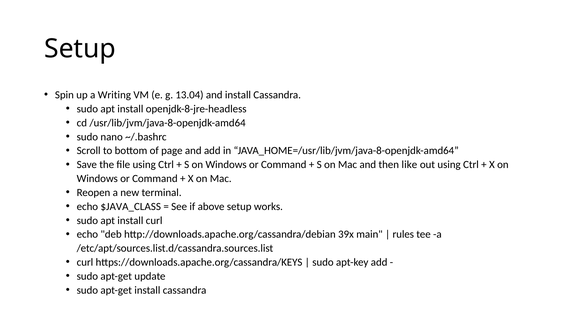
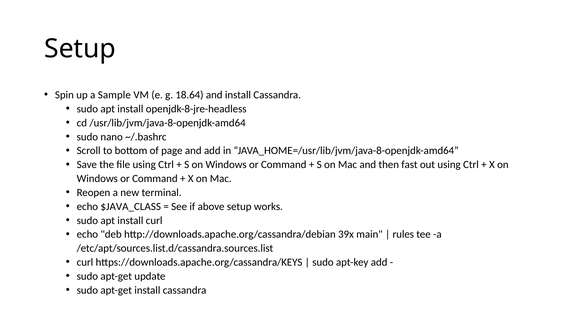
Writing: Writing -> Sample (114, 95)
13.04: 13.04 -> 18.64 (189, 95)
like: like -> fast (409, 165)
